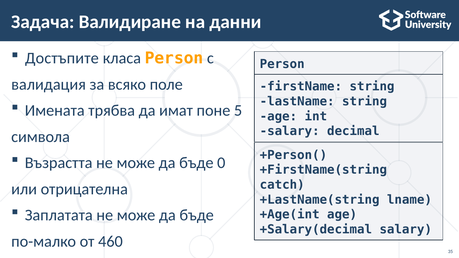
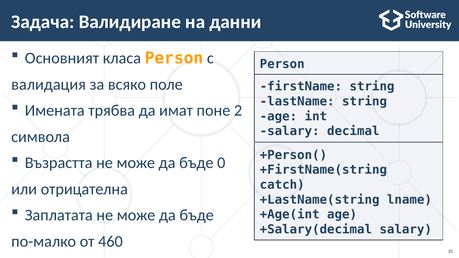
Достъпите: Достъпите -> Основният (62, 58)
5: 5 -> 2 (238, 111)
